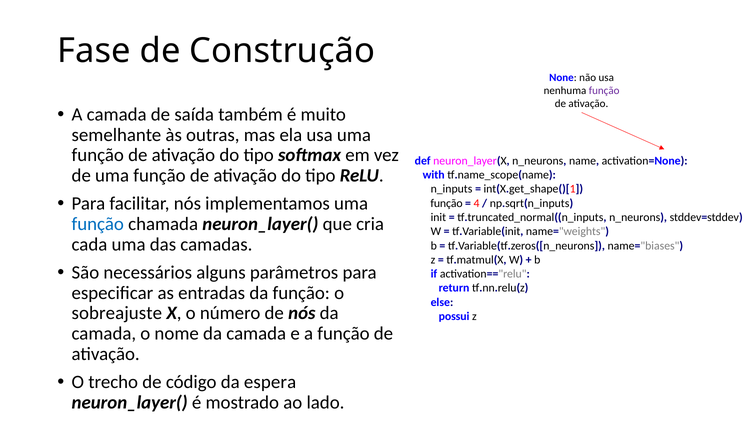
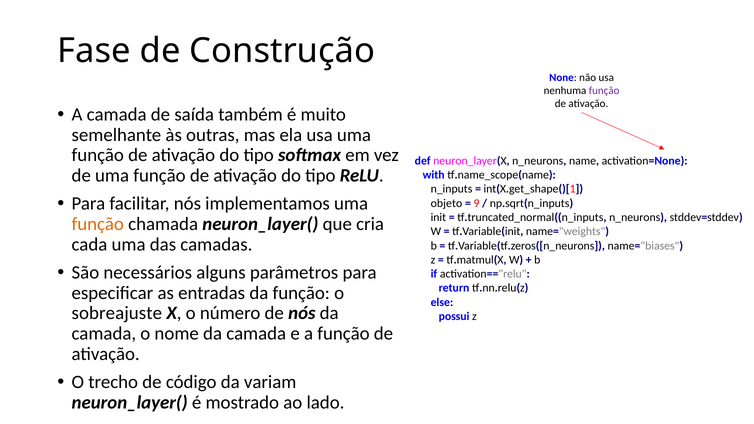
função: função -> objeto (446, 203)
4: 4 -> 9 (477, 203)
função colour: blue -> orange (98, 224)
espera: espera -> variam (270, 382)
